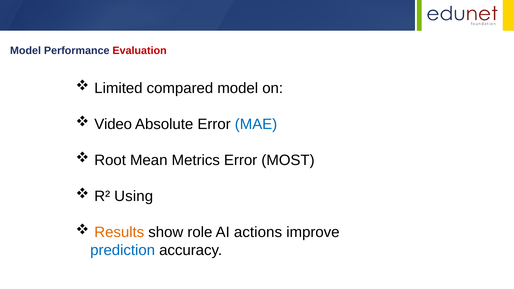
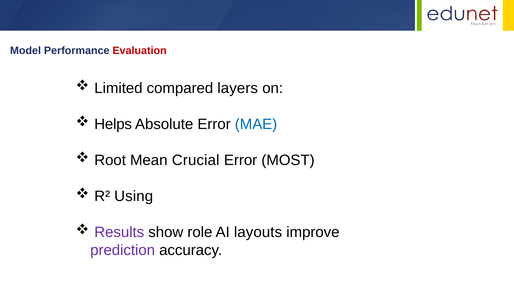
compared model: model -> layers (238, 88)
Video: Video -> Helps (113, 124)
Metrics: Metrics -> Crucial (196, 160)
Results colour: orange -> purple (119, 232)
actions: actions -> layouts (258, 232)
prediction colour: blue -> purple (123, 250)
